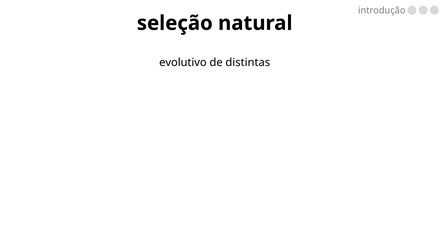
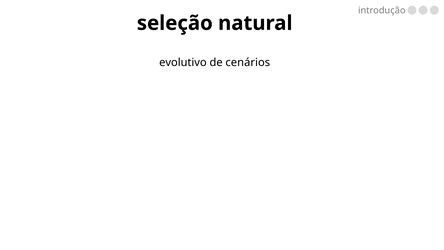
distintas: distintas -> cenários (248, 63)
